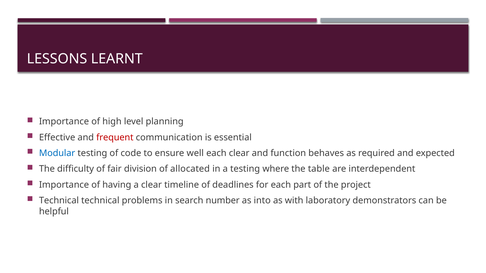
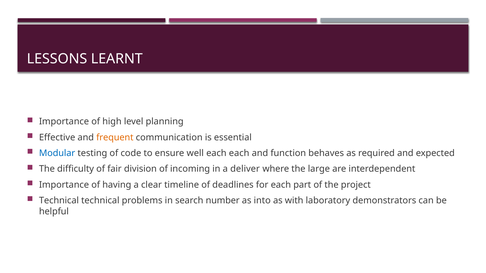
frequent colour: red -> orange (115, 138)
each clear: clear -> each (239, 153)
allocated: allocated -> incoming (190, 169)
a testing: testing -> deliver (245, 169)
table: table -> large (319, 169)
